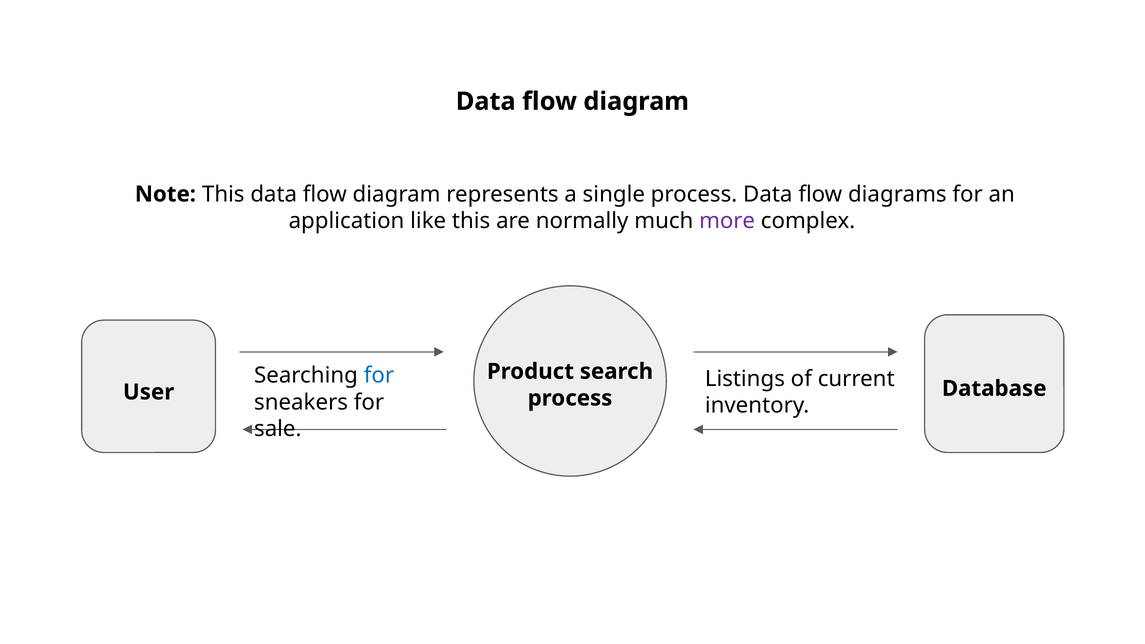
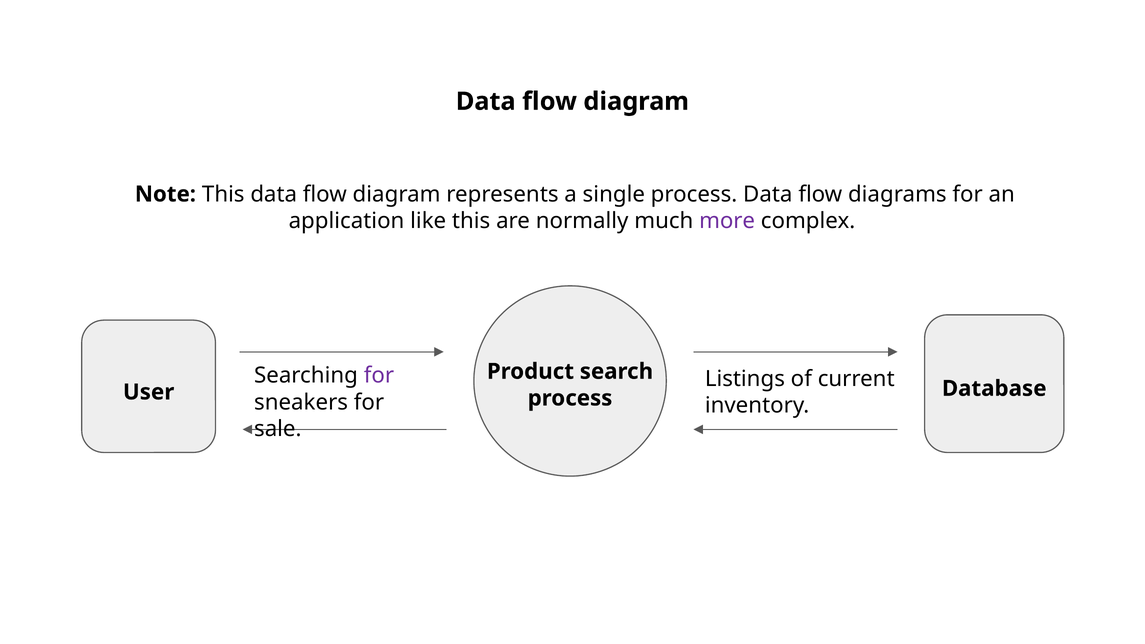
for colour: blue -> purple (379, 376)
